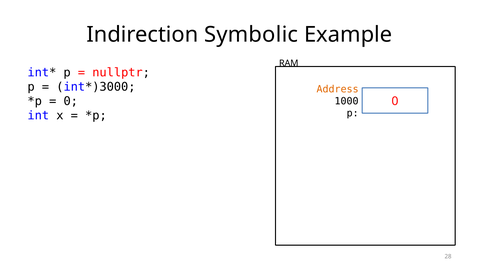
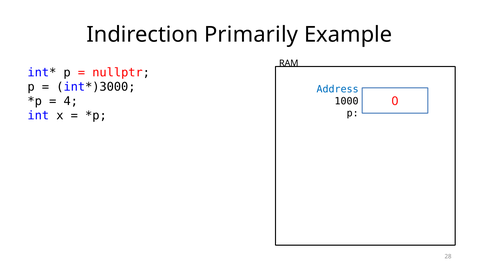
Symbolic: Symbolic -> Primarily (251, 35)
Address colour: orange -> blue (338, 89)
0: 0 -> 4 (71, 101)
